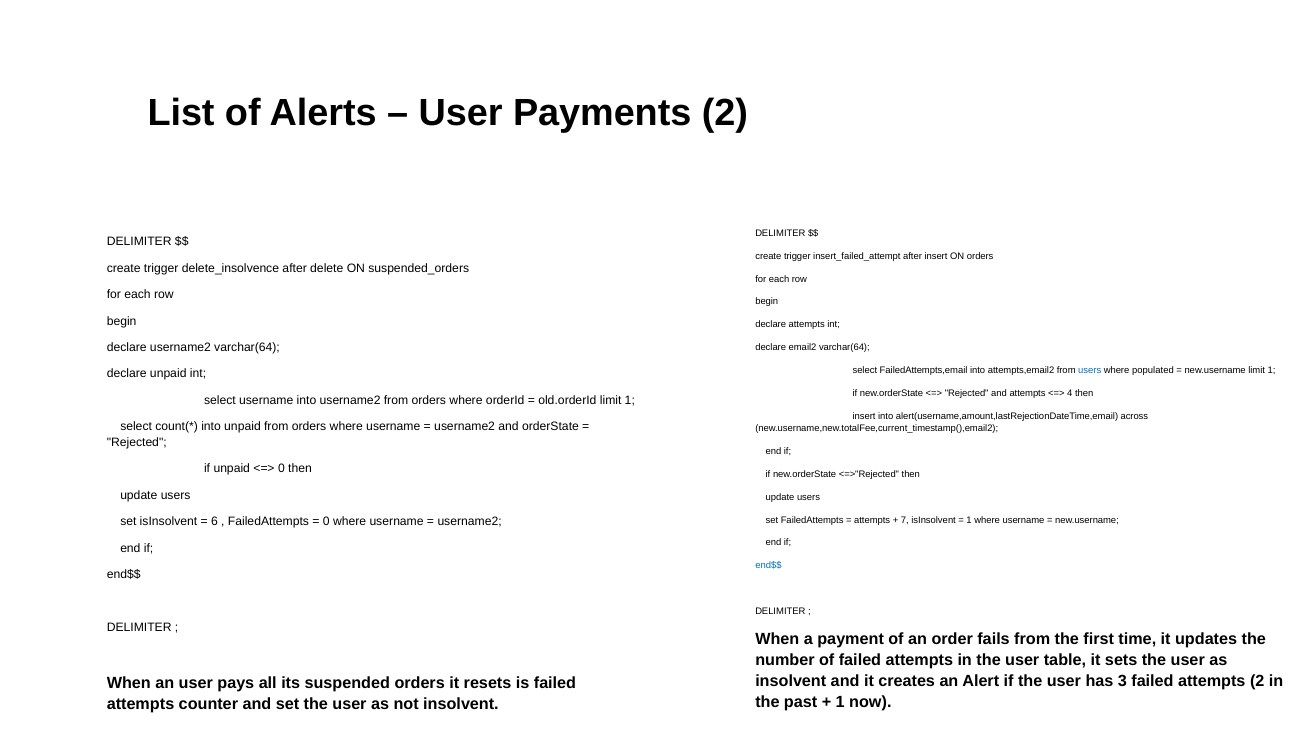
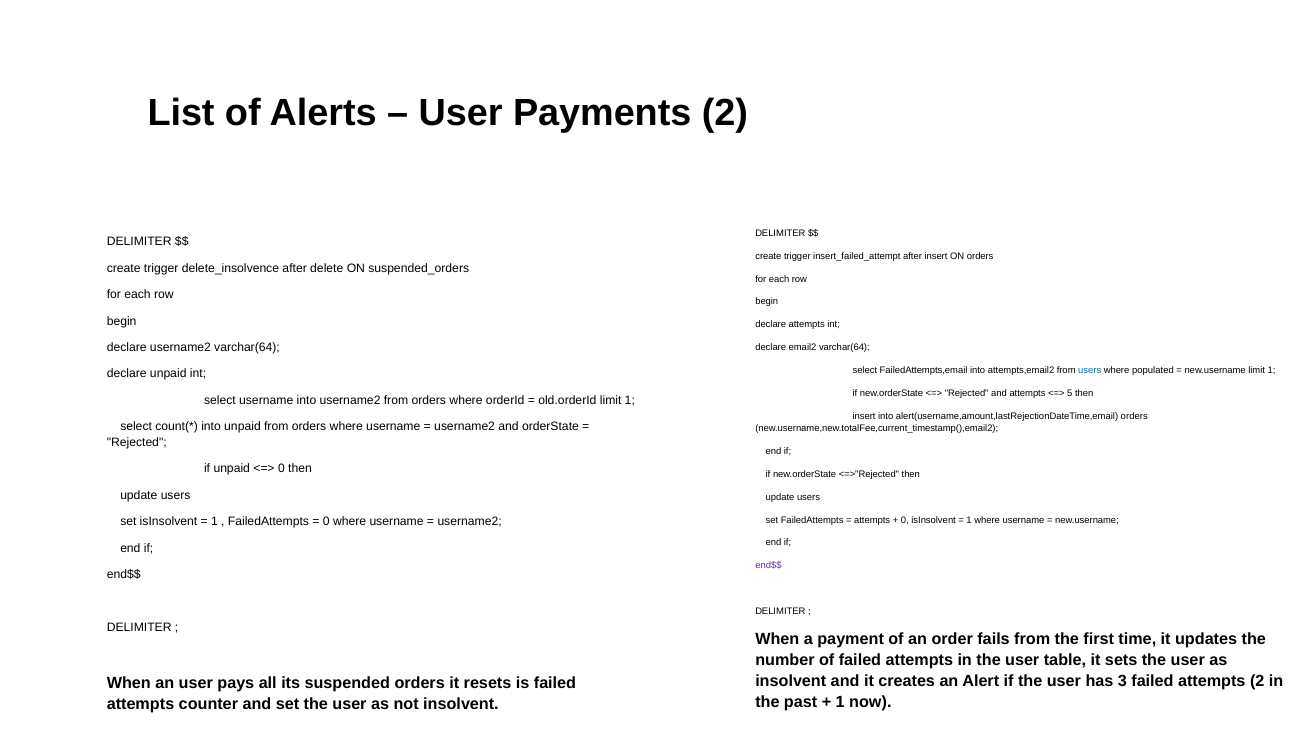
4: 4 -> 5 (1070, 394)
alert(username,amount,lastRejectionDateTime,email across: across -> orders (1134, 417)
7: 7 -> 0 (905, 520)
6: 6 -> 1 (214, 522)
end$$ colour: blue -> purple (768, 566)
